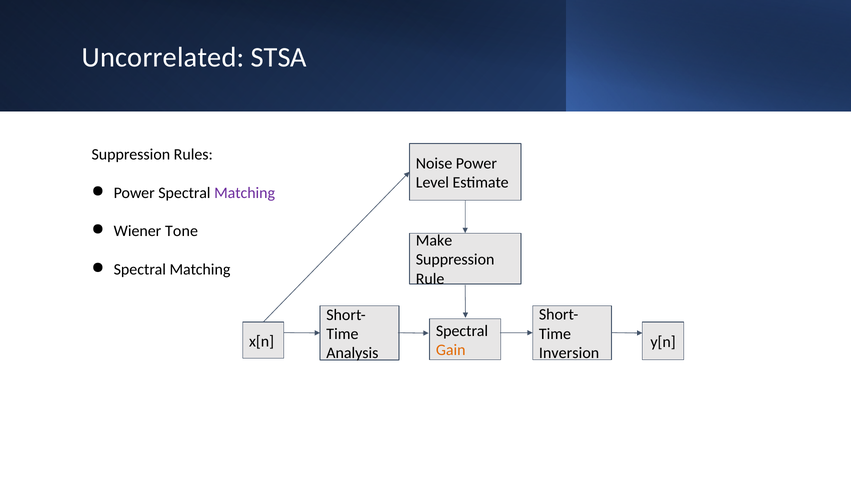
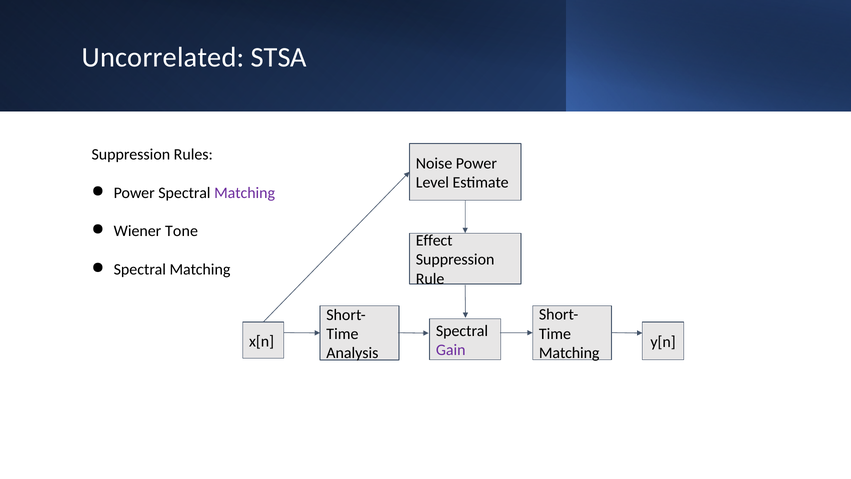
Make: Make -> Effect (434, 240)
Gain colour: orange -> purple (451, 350)
Inversion: Inversion -> Matching (569, 353)
